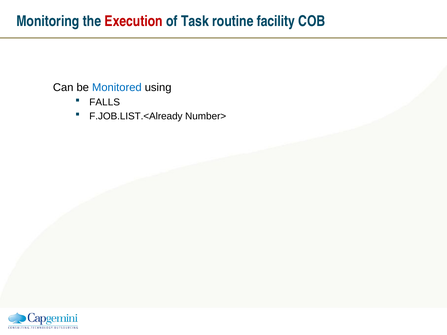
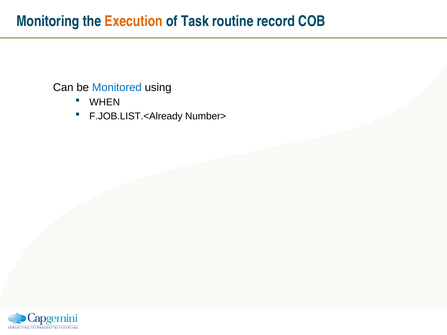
Execution colour: red -> orange (134, 21)
facility: facility -> record (276, 21)
FALLS: FALLS -> WHEN (105, 102)
